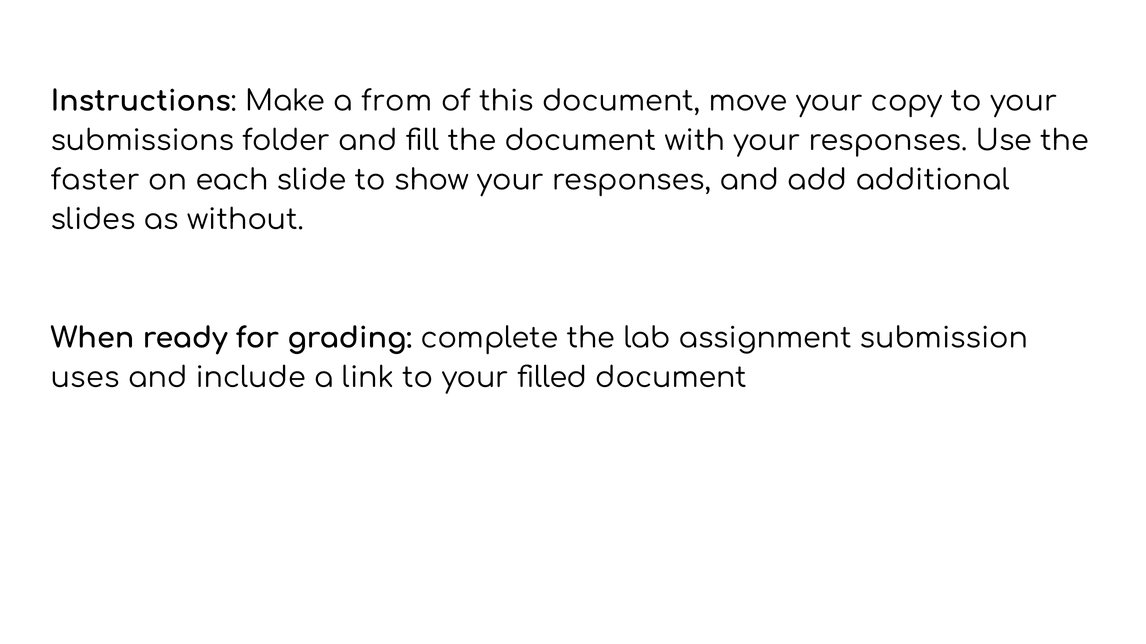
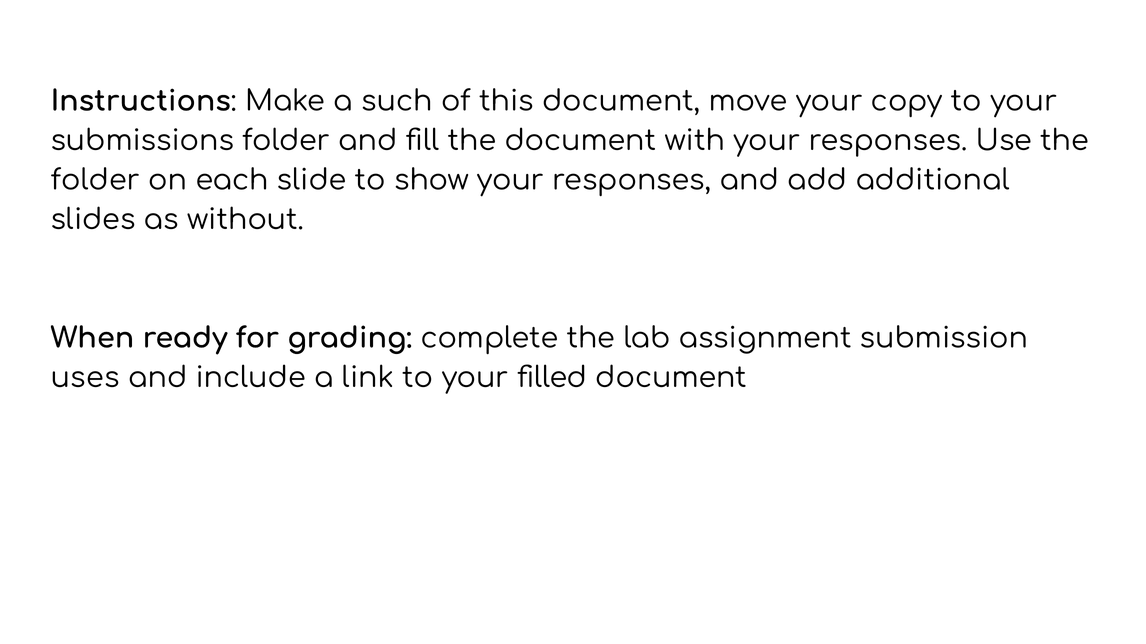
from: from -> such (397, 101)
faster: faster -> folder (95, 180)
